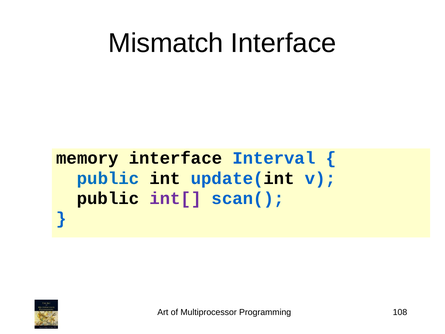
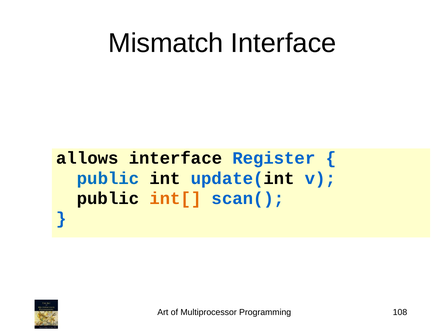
memory: memory -> allows (87, 158)
Interval: Interval -> Register (274, 158)
int[ colour: purple -> orange (175, 198)
